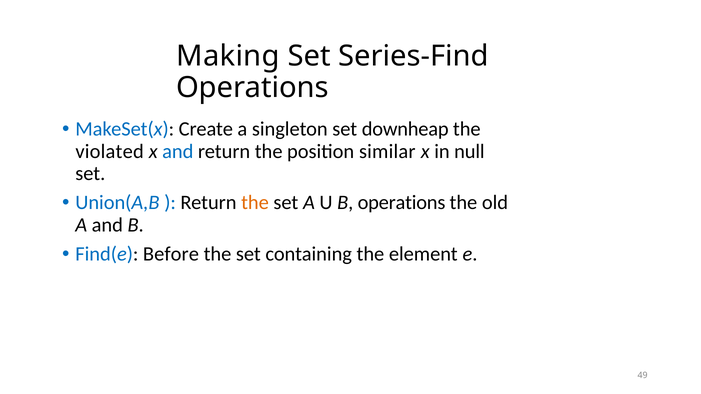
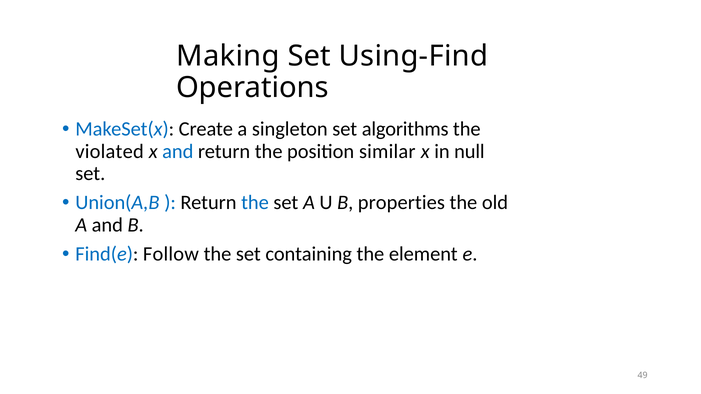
Series-Find: Series-Find -> Using-Find (413, 56)
downheap: downheap -> algorithms (405, 129)
the colour: orange -> blue (255, 203)
B operations: operations -> properties (401, 203)
Before: Before -> Follow (171, 254)
